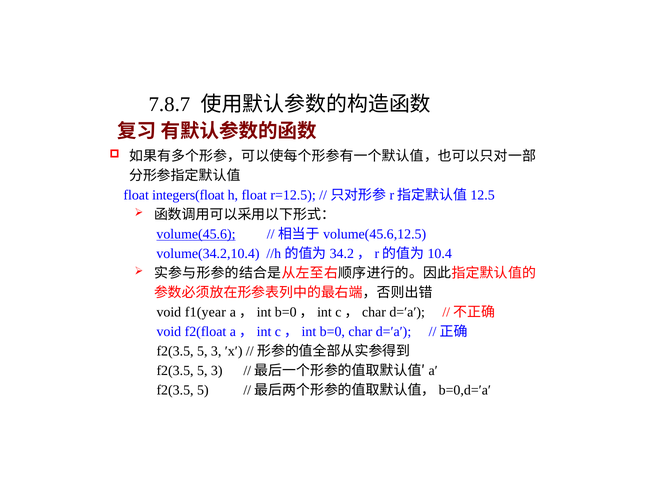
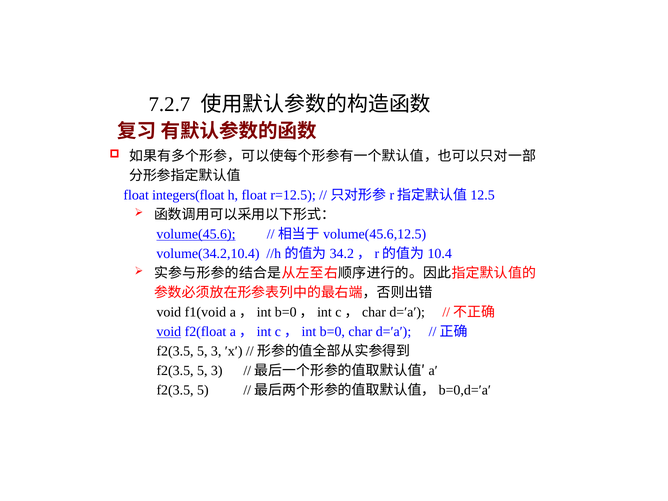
7.8.7: 7.8.7 -> 7.2.7 (169, 104)
f1(year: f1(year -> f1(void (205, 312)
void underline: none -> present (169, 332)
